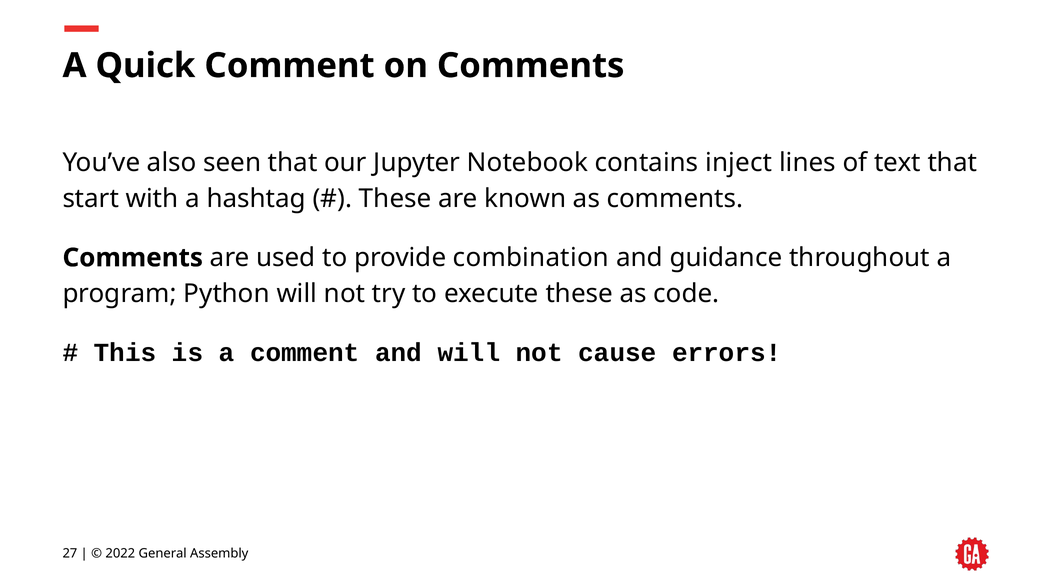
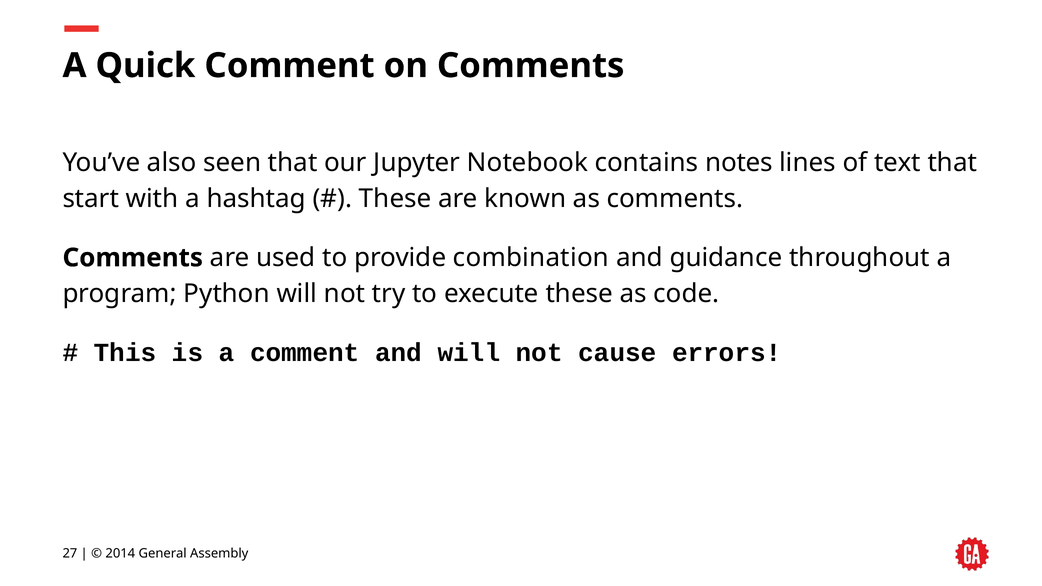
inject: inject -> notes (739, 163)
2022: 2022 -> 2014 (120, 554)
